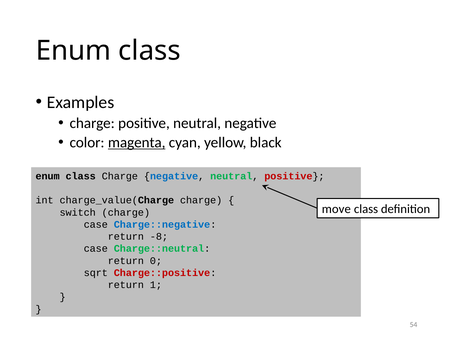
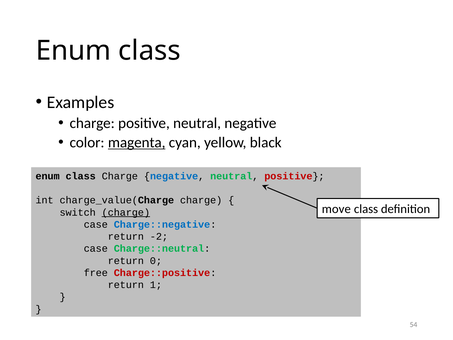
charge underline: none -> present (126, 212)
-8: -8 -> -2 (159, 236)
sqrt: sqrt -> free (96, 273)
